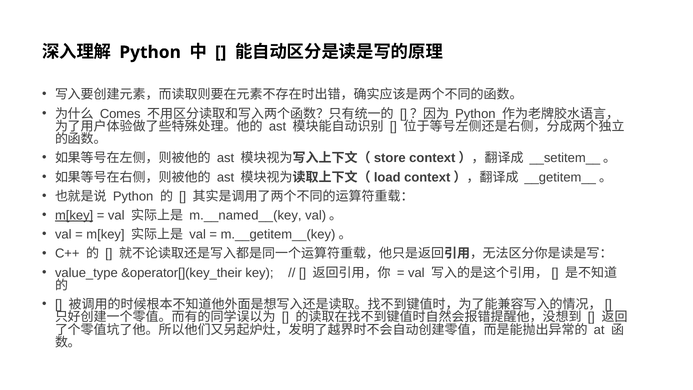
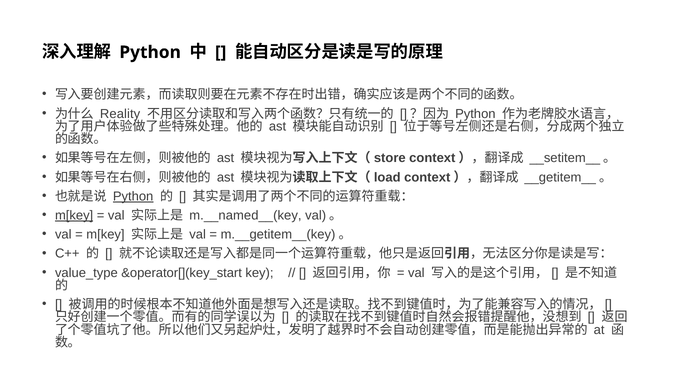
Comes: Comes -> Reality (120, 114)
Python underline: none -> present (133, 196)
&operator[](key_their: &operator[](key_their -> &operator[](key_start (182, 273)
